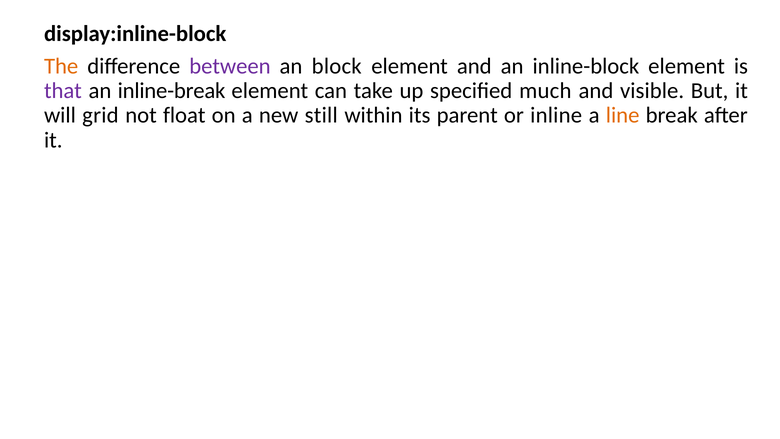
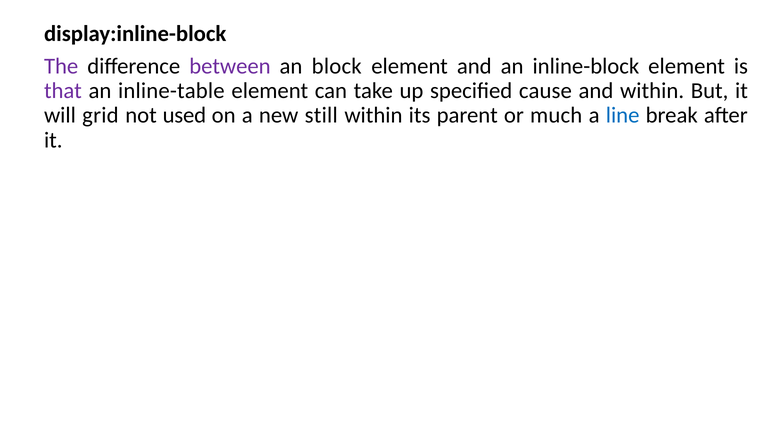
The colour: orange -> purple (61, 66)
inline-break: inline-break -> inline-table (171, 91)
much: much -> cause (545, 91)
and visible: visible -> within (652, 91)
float: float -> used (184, 115)
inline: inline -> much (556, 115)
line colour: orange -> blue (623, 115)
